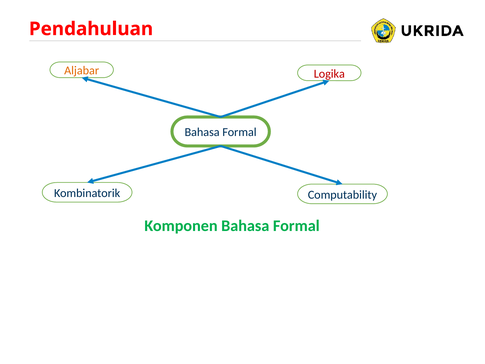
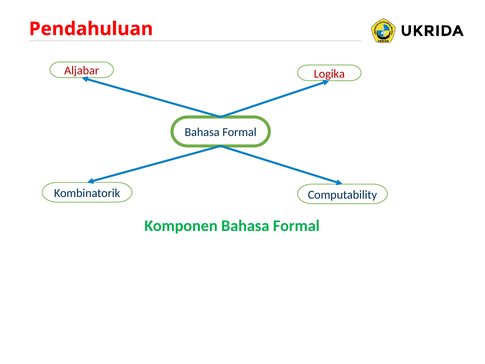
Aljabar colour: orange -> red (82, 71)
